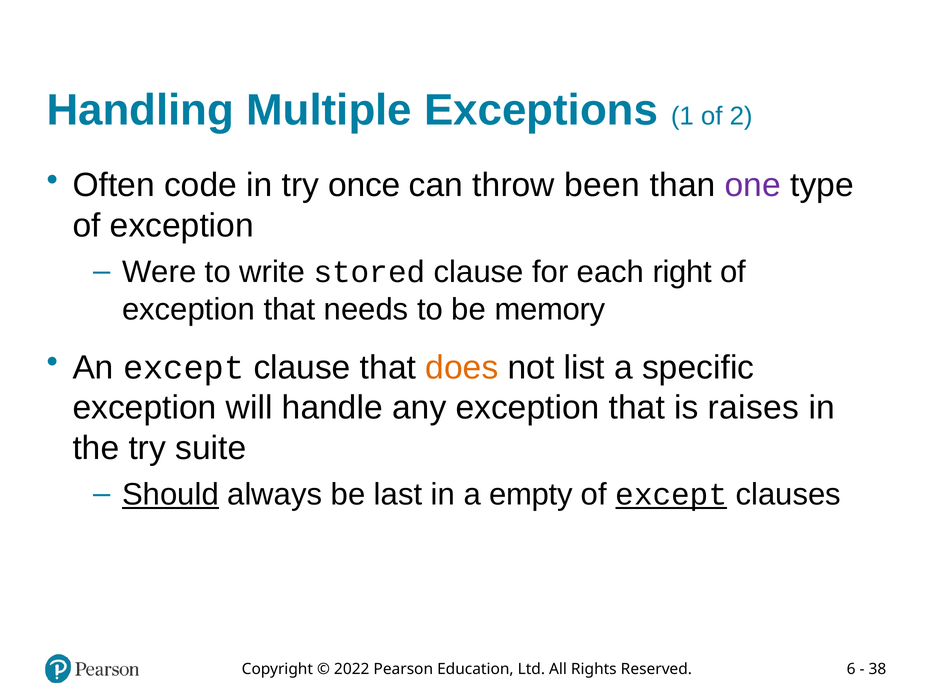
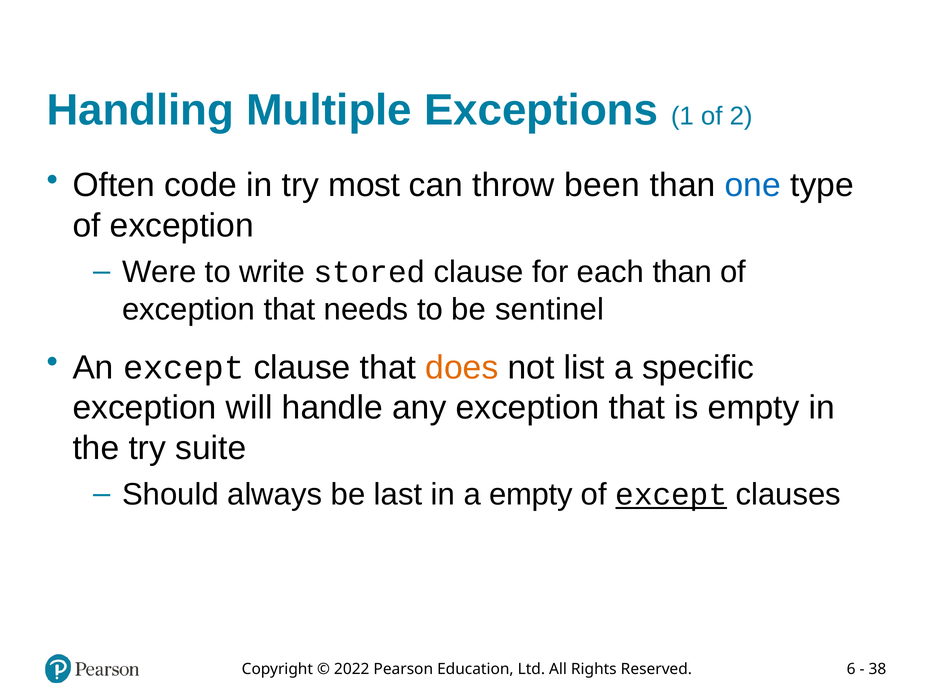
once: once -> most (364, 185)
one colour: purple -> blue (753, 185)
each right: right -> than (682, 272)
memory: memory -> sentinel (550, 309)
is raises: raises -> empty (754, 408)
Should underline: present -> none (170, 495)
